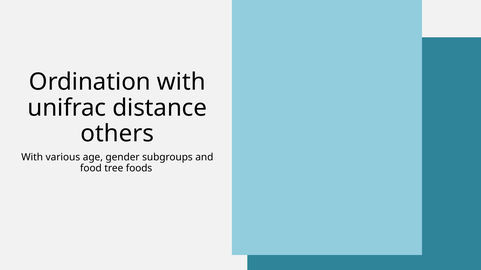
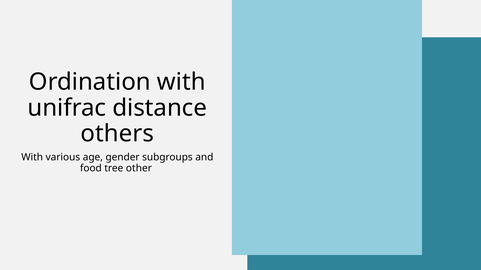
foods: foods -> other (139, 168)
